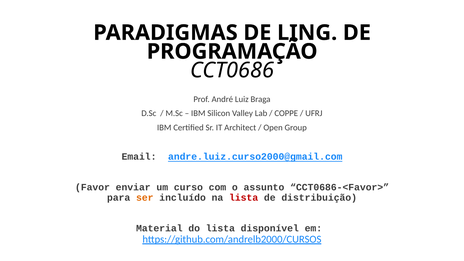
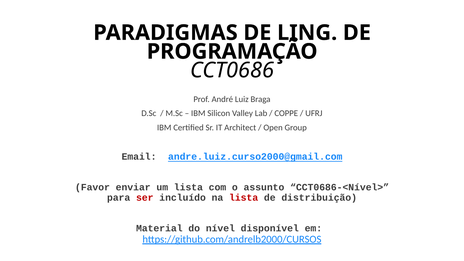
um curso: curso -> lista (188, 187)
CCT0686-<Favor>: CCT0686-<Favor> -> CCT0686-<Nível> (340, 187)
ser colour: orange -> red (145, 198)
do lista: lista -> nível (220, 228)
